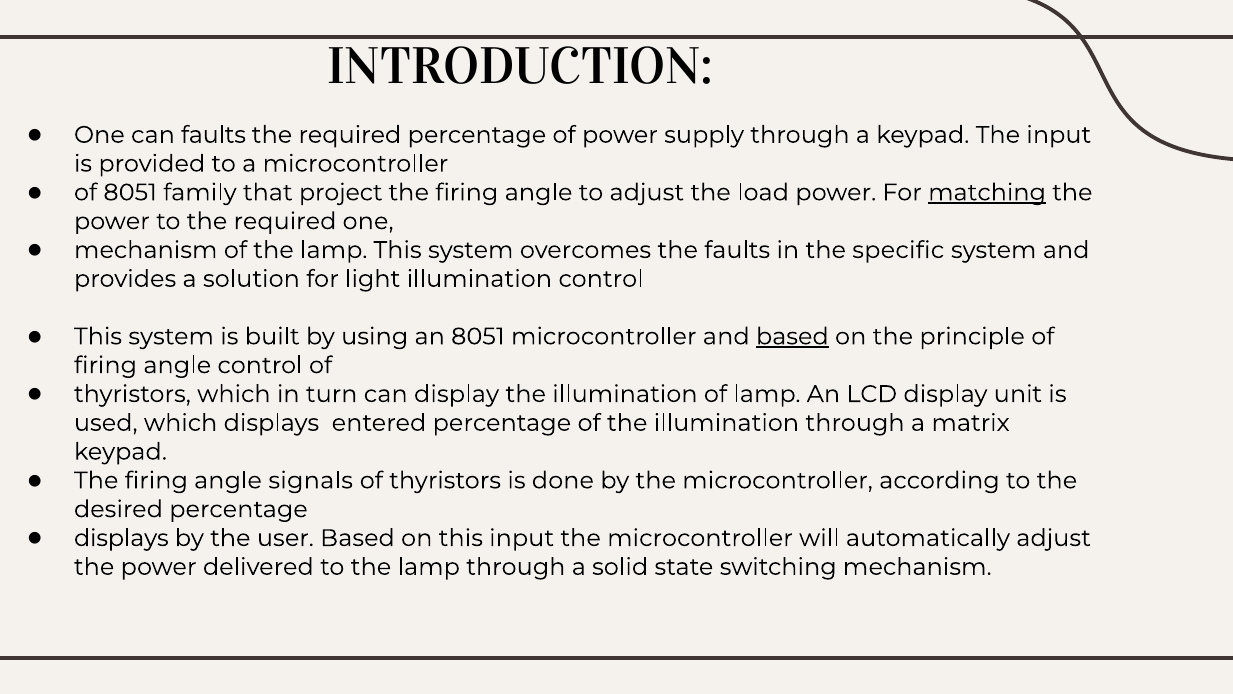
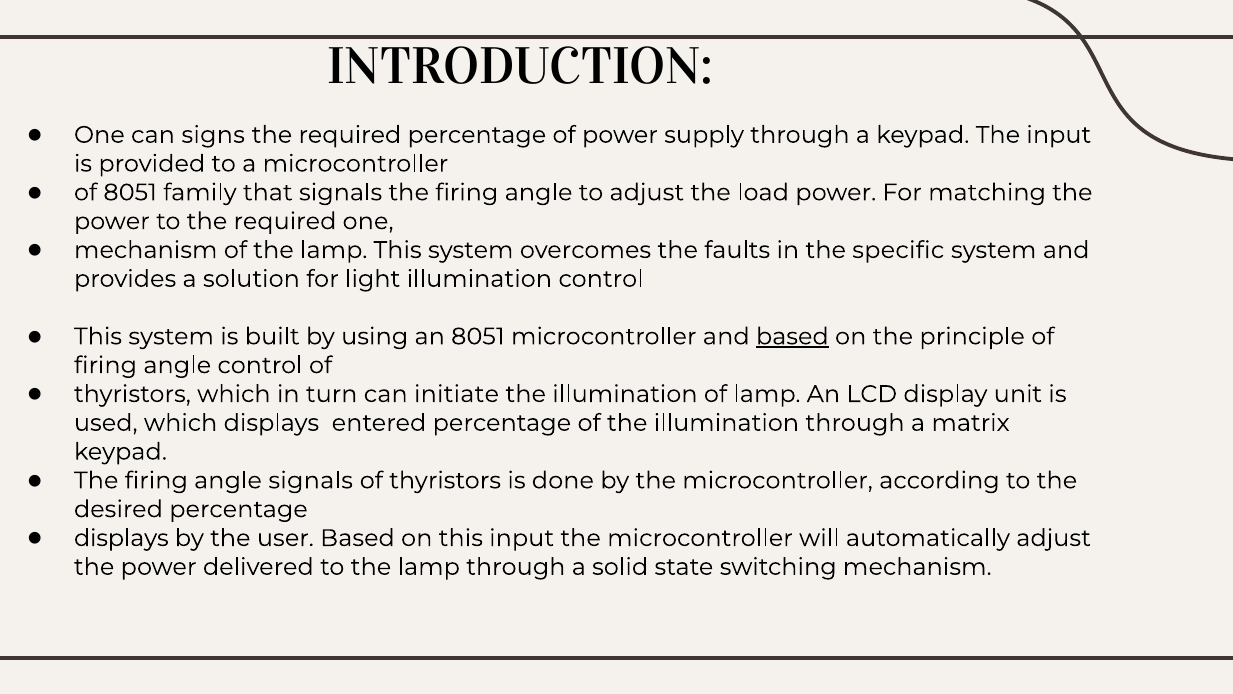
can faults: faults -> signs (213, 135)
that project: project -> signals (341, 192)
matching underline: present -> none (987, 192)
can display: display -> initiate (457, 394)
